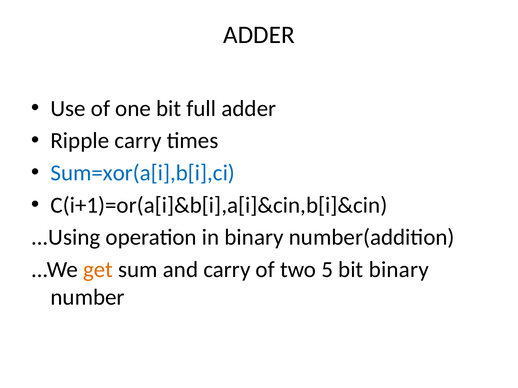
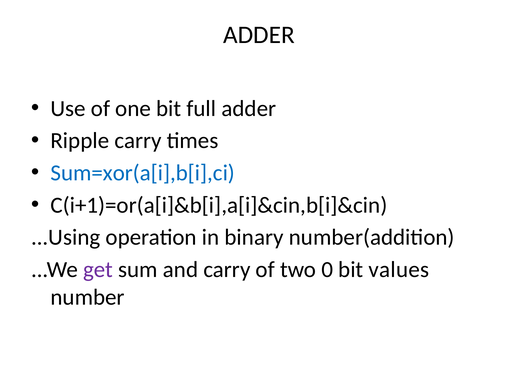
get colour: orange -> purple (98, 270)
5: 5 -> 0 (327, 270)
bit binary: binary -> values (399, 270)
